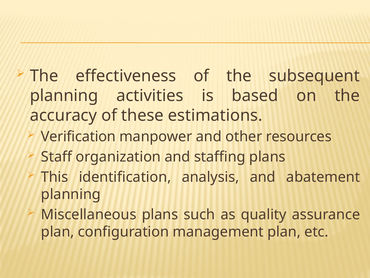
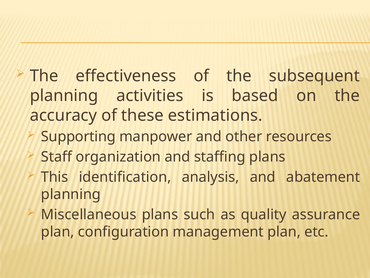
Verification: Verification -> Supporting (78, 136)
